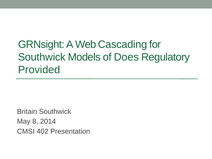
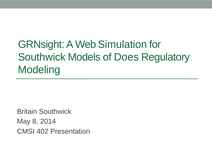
Cascading: Cascading -> Simulation (122, 44)
Provided: Provided -> Modeling (39, 70)
